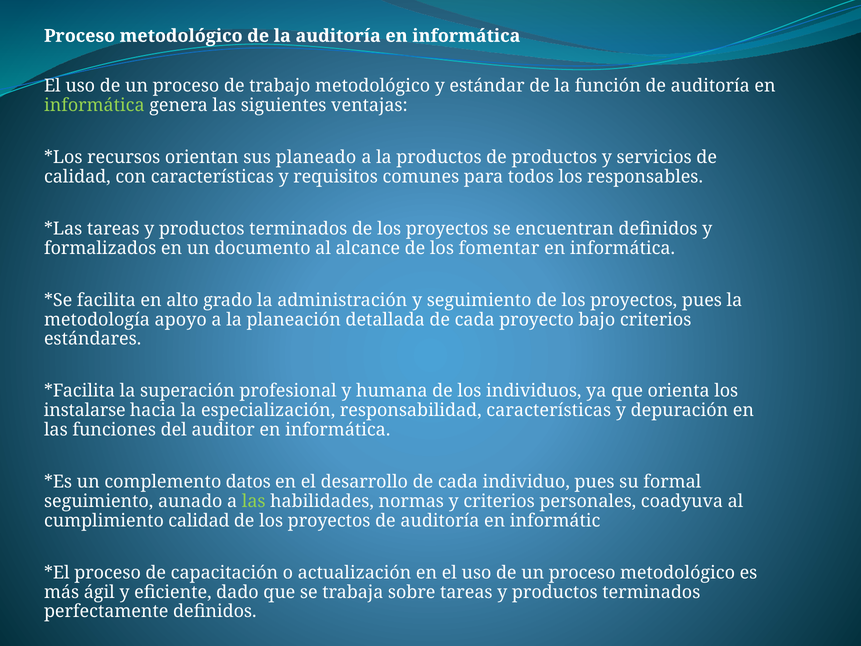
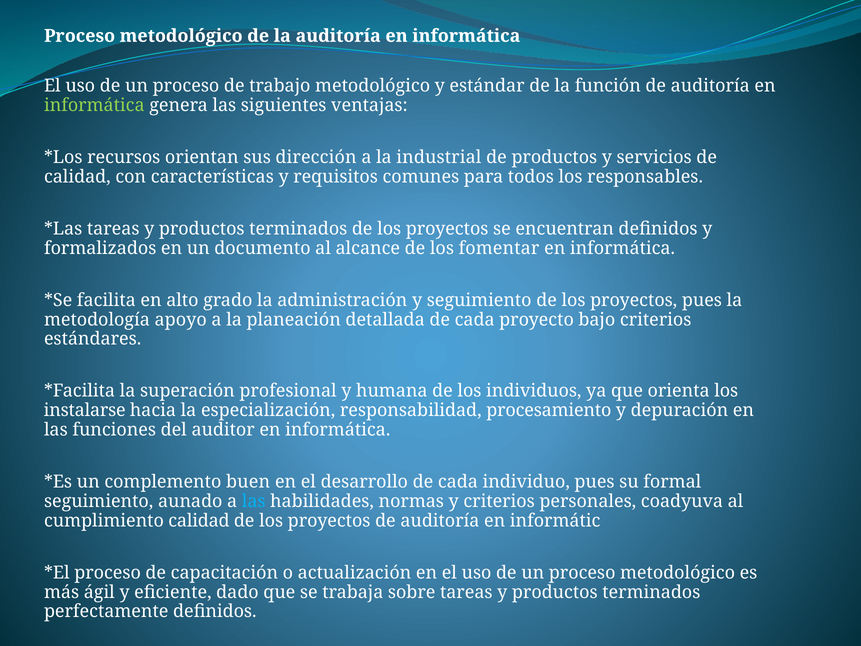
planeado: planeado -> dirección (316, 157)
la productos: productos -> industrial (439, 157)
responsabilidad características: características -> procesamiento (549, 410)
datos: datos -> buen (248, 482)
las colour: light green -> light blue (254, 501)
